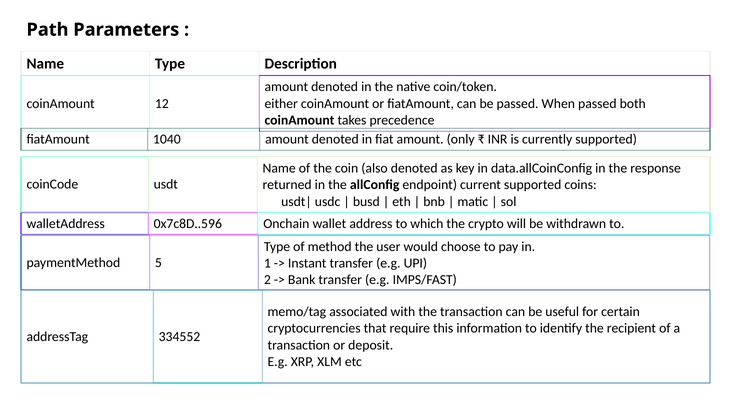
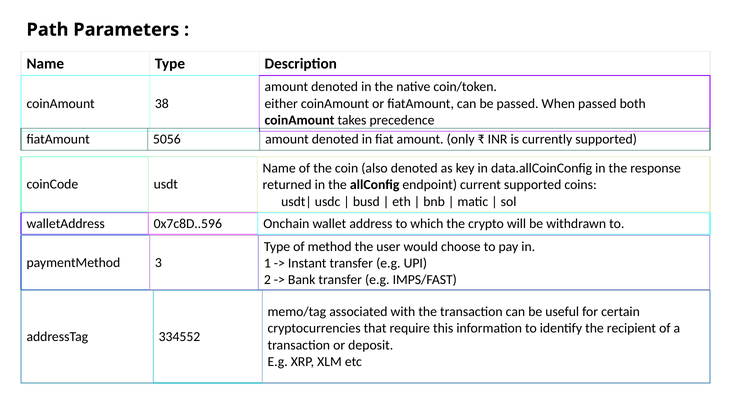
12: 12 -> 38 (162, 104)
1040: 1040 -> 5056 (167, 139)
5: 5 -> 3 (158, 263)
